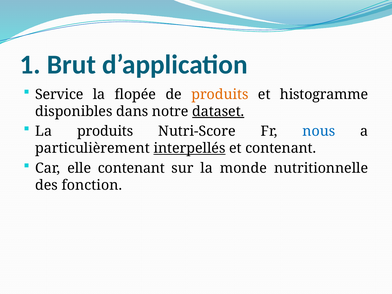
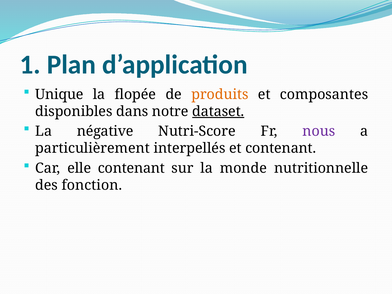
Brut: Brut -> Plan (71, 65)
Service: Service -> Unique (59, 94)
histogramme: histogramme -> composantes (324, 94)
La produits: produits -> négative (105, 131)
nous colour: blue -> purple (319, 131)
interpellés underline: present -> none (189, 148)
